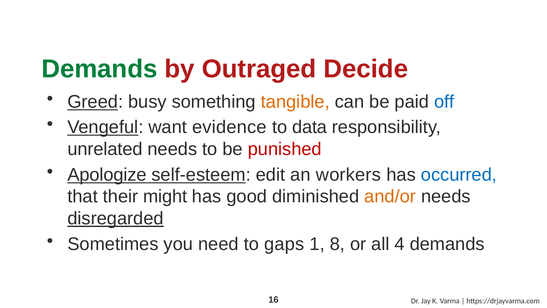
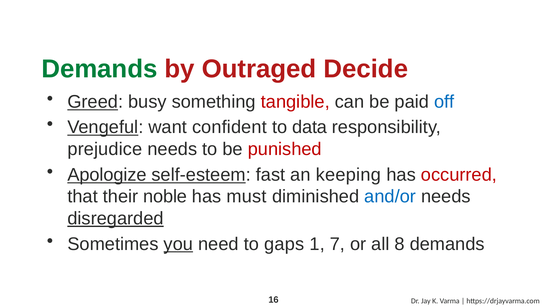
tangible colour: orange -> red (295, 102)
evidence: evidence -> confident (229, 127)
unrelated: unrelated -> prejudice (105, 149)
edit: edit -> fast (271, 175)
workers: workers -> keeping (348, 175)
occurred colour: blue -> red (459, 175)
might: might -> noble (165, 196)
good: good -> must (247, 196)
and/or colour: orange -> blue (390, 196)
you underline: none -> present (178, 244)
8: 8 -> 7 (337, 244)
4: 4 -> 8 (400, 244)
